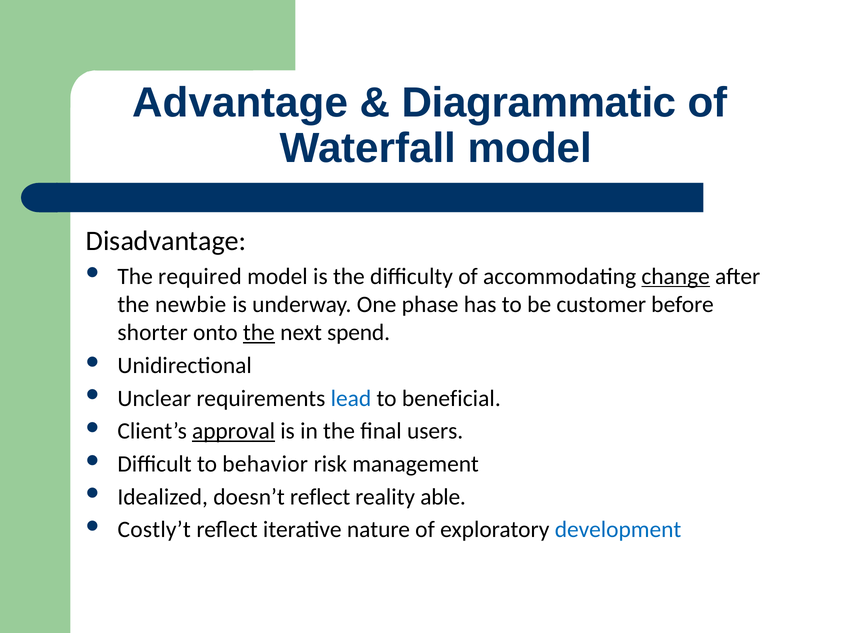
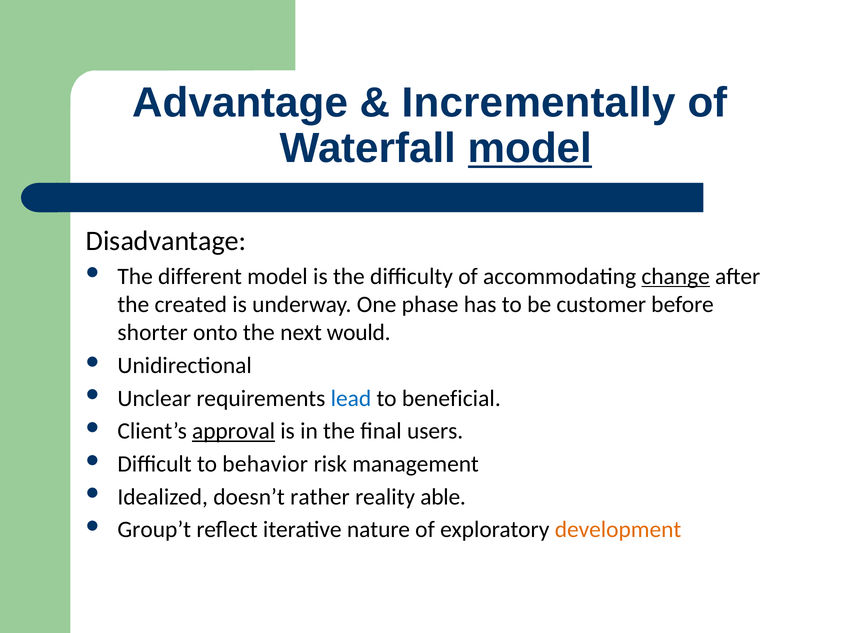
Diagrammatic: Diagrammatic -> Incrementally (539, 103)
model underline: none -> present (530, 149)
required: required -> different (200, 276)
newbie: newbie -> created (191, 305)
the underline: present -> none (259, 333)
spend: spend -> would (359, 333)
doesn’t reflect: reflect -> rather (320, 497)
Costly’t: Costly’t -> Group’t (154, 530)
development colour: blue -> orange (618, 530)
